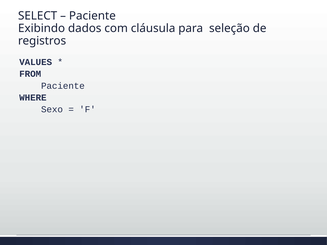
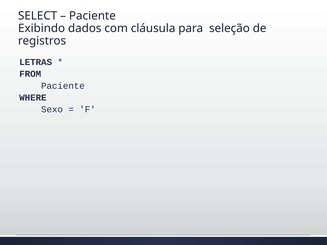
VALUES: VALUES -> LETRAS (36, 62)
